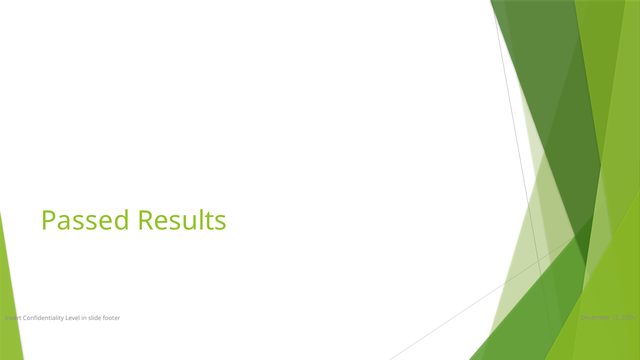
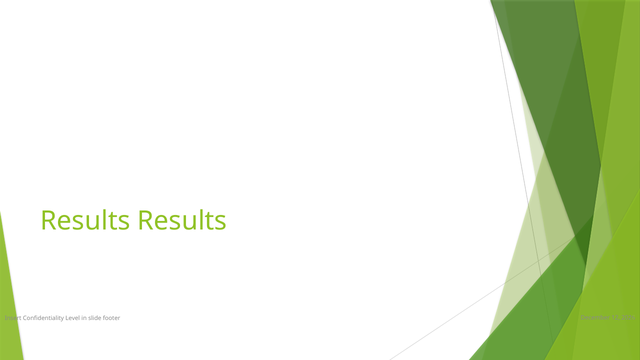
Passed: Passed -> Results (85, 221)
